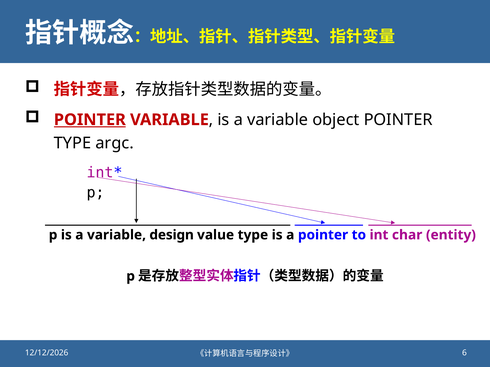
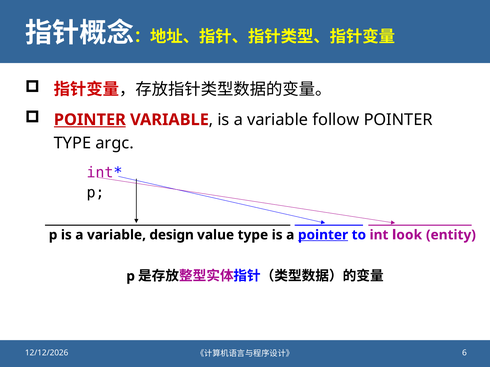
object: object -> follow (336, 120)
pointer underline: none -> present (323, 235)
char: char -> look (407, 235)
